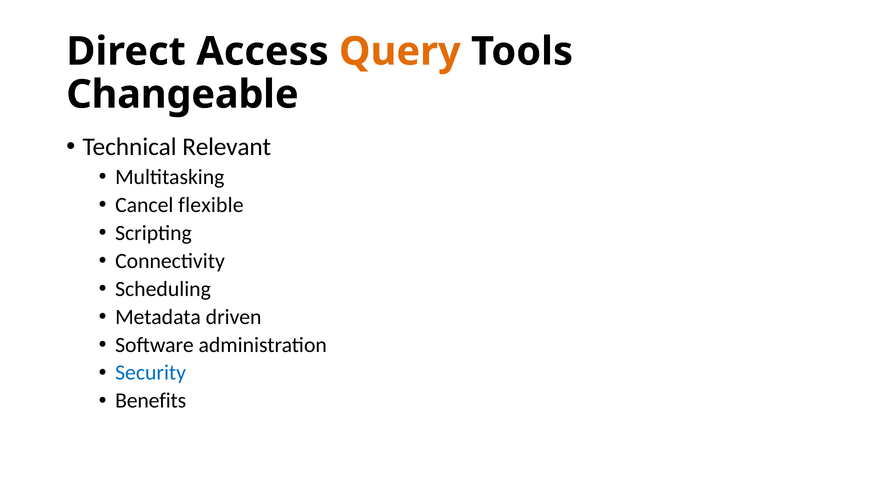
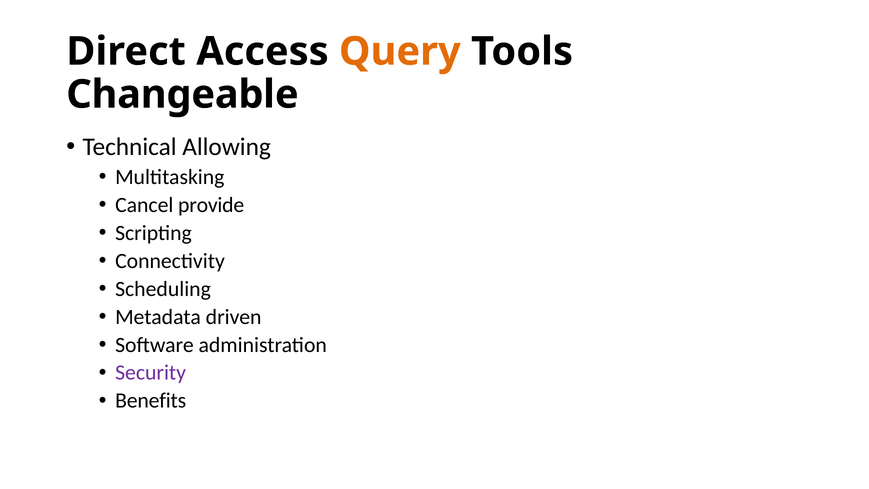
Relevant: Relevant -> Allowing (227, 147)
flexible: flexible -> provide (211, 205)
Security colour: blue -> purple (151, 373)
